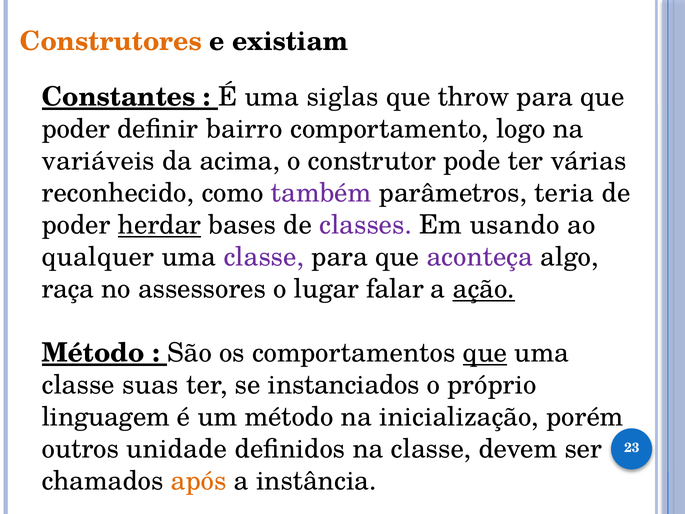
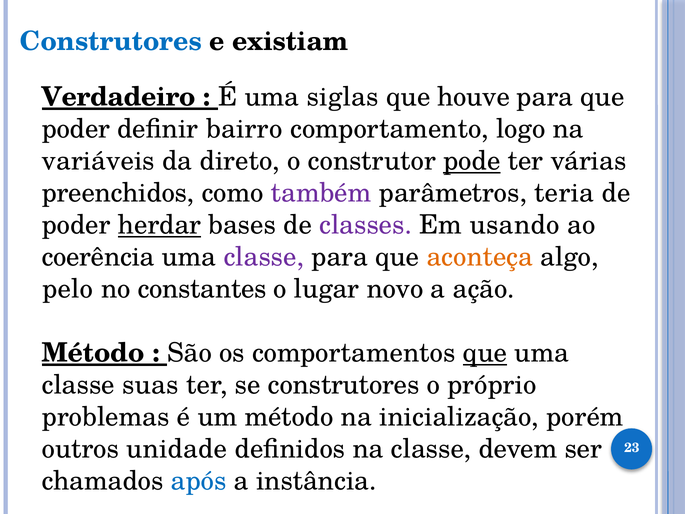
Construtores colour: orange -> blue (111, 41)
Constantes: Constantes -> Verdadeiro (119, 97)
throw: throw -> houve (474, 97)
acima: acima -> direto (240, 161)
pode underline: none -> present (472, 161)
reconhecido: reconhecido -> preenchidos (118, 193)
qualquer: qualquer -> coerência (98, 257)
aconteça colour: purple -> orange (480, 257)
raça: raça -> pelo (68, 289)
assessores: assessores -> constantes (202, 289)
falar: falar -> novo (395, 289)
ação underline: present -> none (484, 289)
se instanciados: instanciados -> construtores (344, 385)
linguagem: linguagem -> problemas (106, 417)
após colour: orange -> blue (199, 481)
